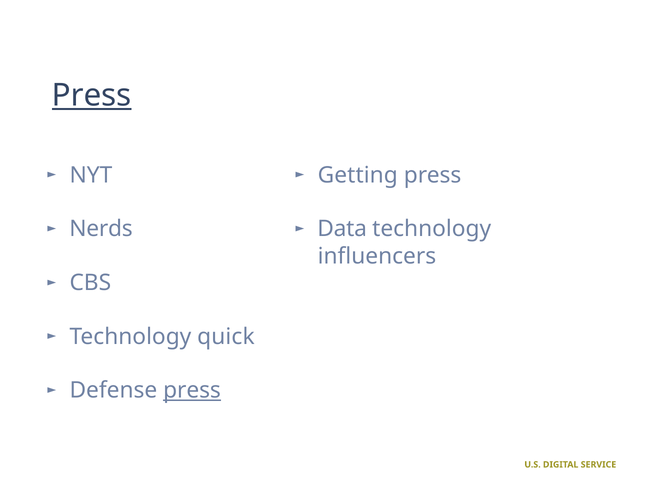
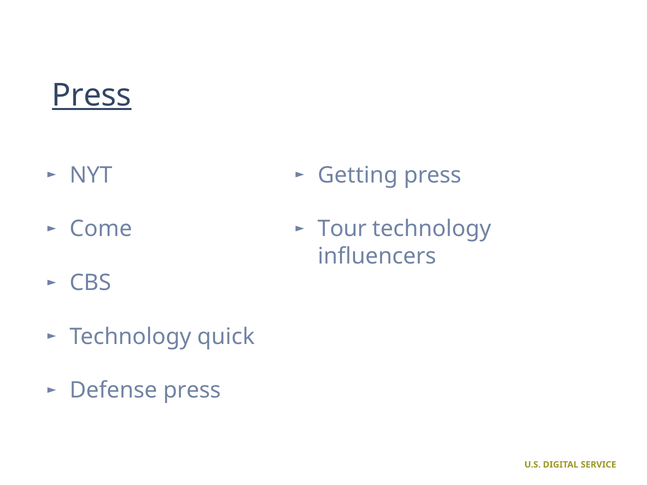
Nerds: Nerds -> Come (101, 229)
Data: Data -> Tour (342, 229)
press underline: present -> none (192, 391)
